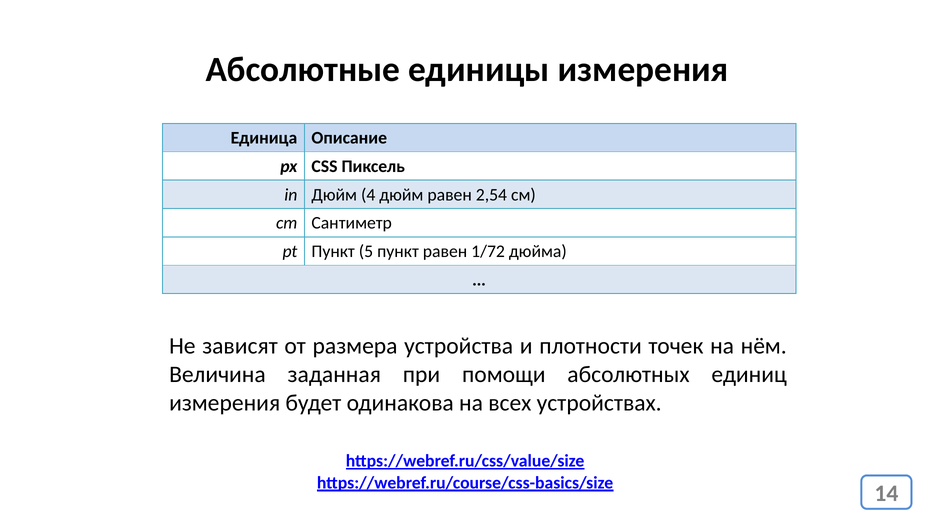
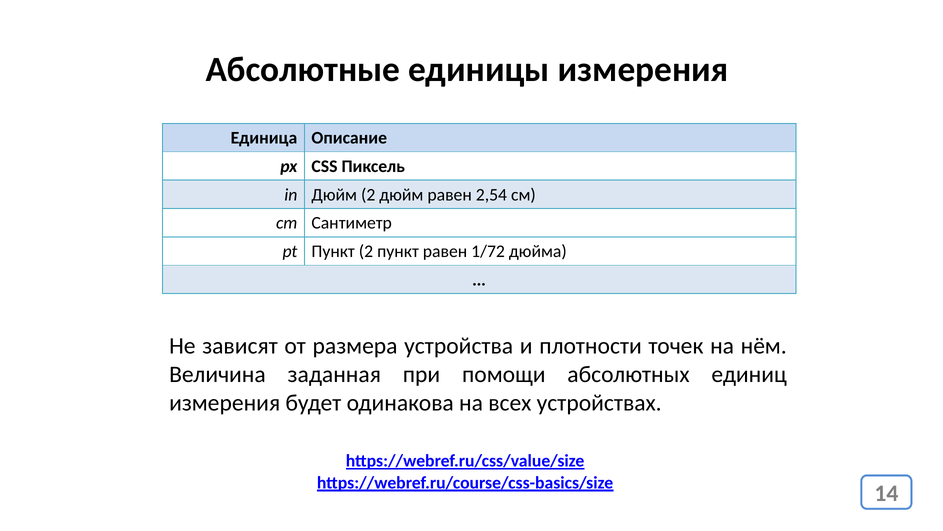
Дюйм 4: 4 -> 2 (368, 195)
Пункт 5: 5 -> 2 (366, 251)
